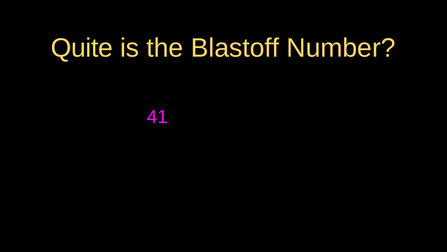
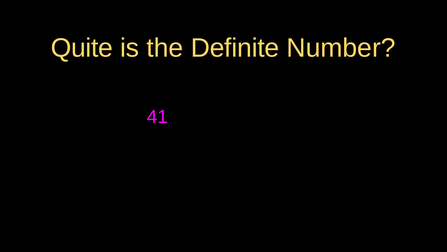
Blastoff: Blastoff -> Definite (235, 48)
